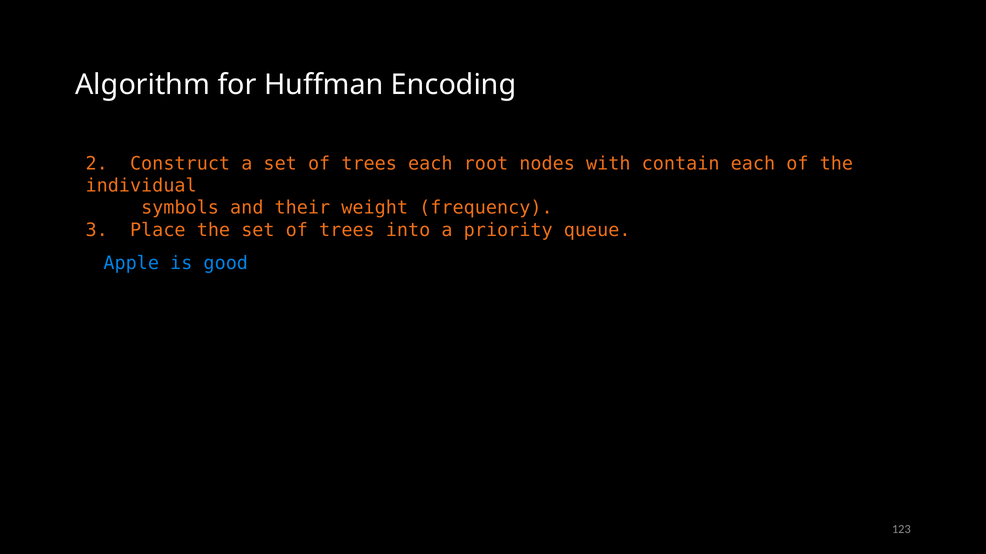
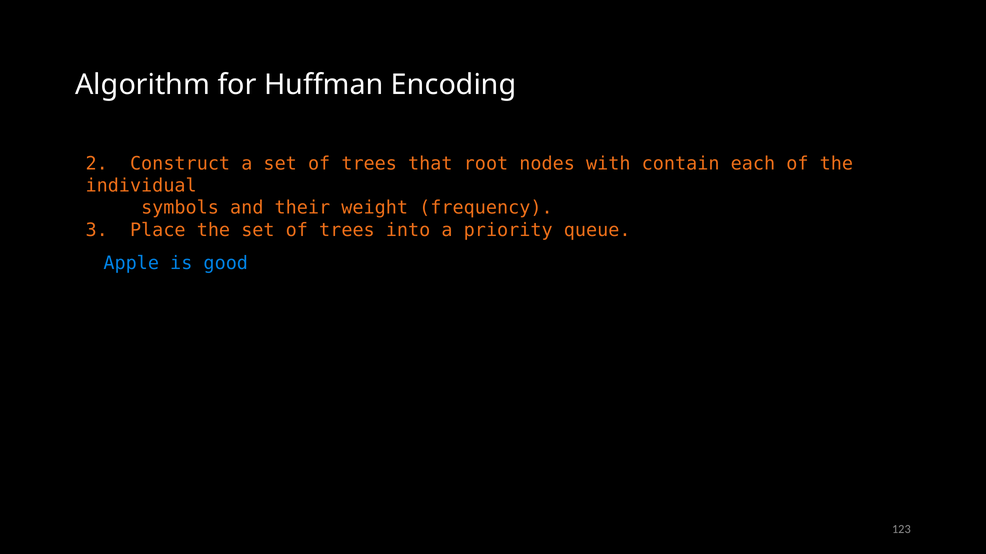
trees each: each -> that (430, 164)
